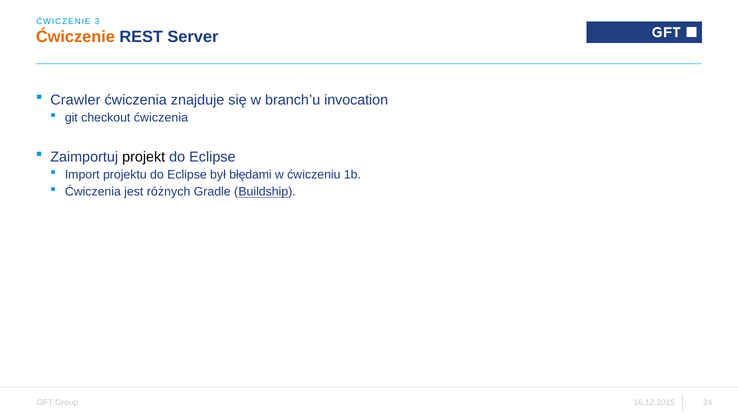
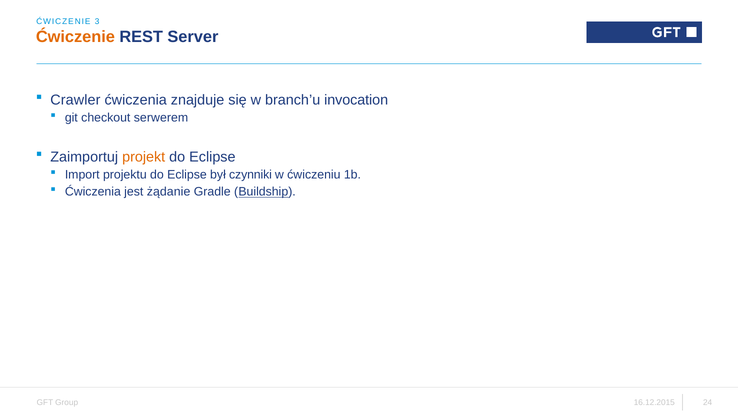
checkout ćwiczenia: ćwiczenia -> serwerem (161, 118)
projekt colour: black -> orange (144, 157)
błędami: błędami -> czynniki (251, 175)
różnych: różnych -> żądanie (169, 192)
